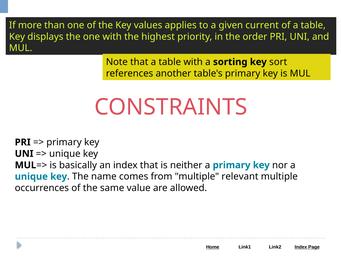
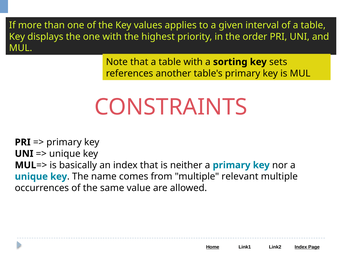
current: current -> interval (262, 25)
sort: sort -> sets (278, 62)
